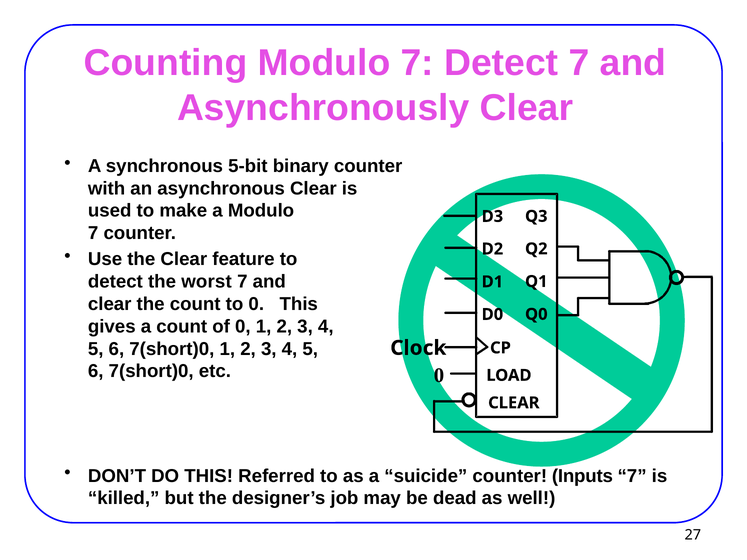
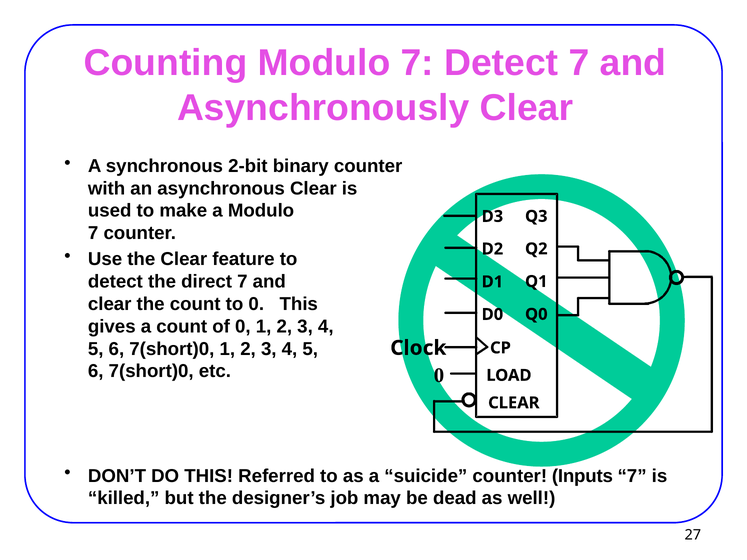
5-bit: 5-bit -> 2-bit (248, 166)
worst: worst -> direct (207, 282)
